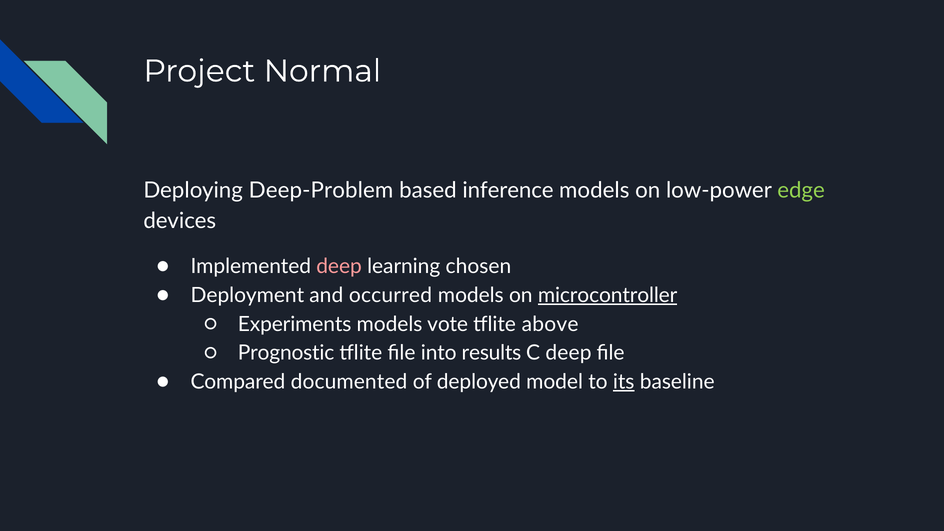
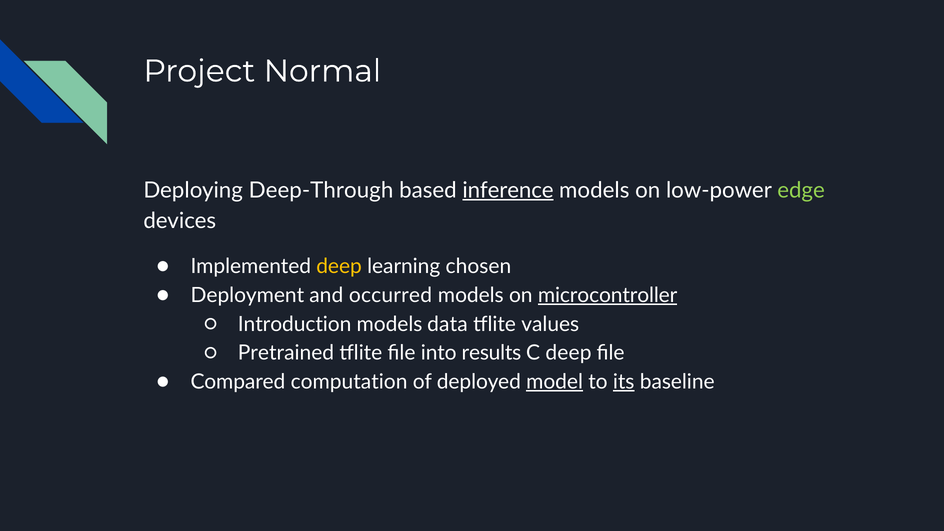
Deep-Problem: Deep-Problem -> Deep-Through (321, 190)
inference underline: none -> present (508, 190)
deep colour: pink -> yellow (339, 266)
Experiments: Experiments -> Introduction (295, 324)
vote: vote -> data (447, 324)
above: above -> values (550, 324)
Prognostic: Prognostic -> Pretrained (286, 353)
documented: documented -> computation (349, 382)
model underline: none -> present (555, 382)
